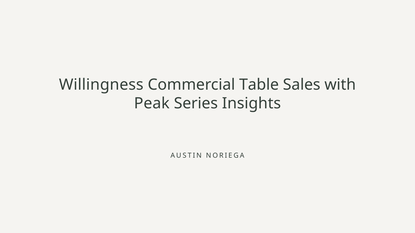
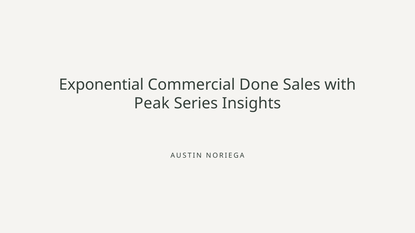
Willingness: Willingness -> Exponential (101, 85)
Table: Table -> Done (259, 85)
